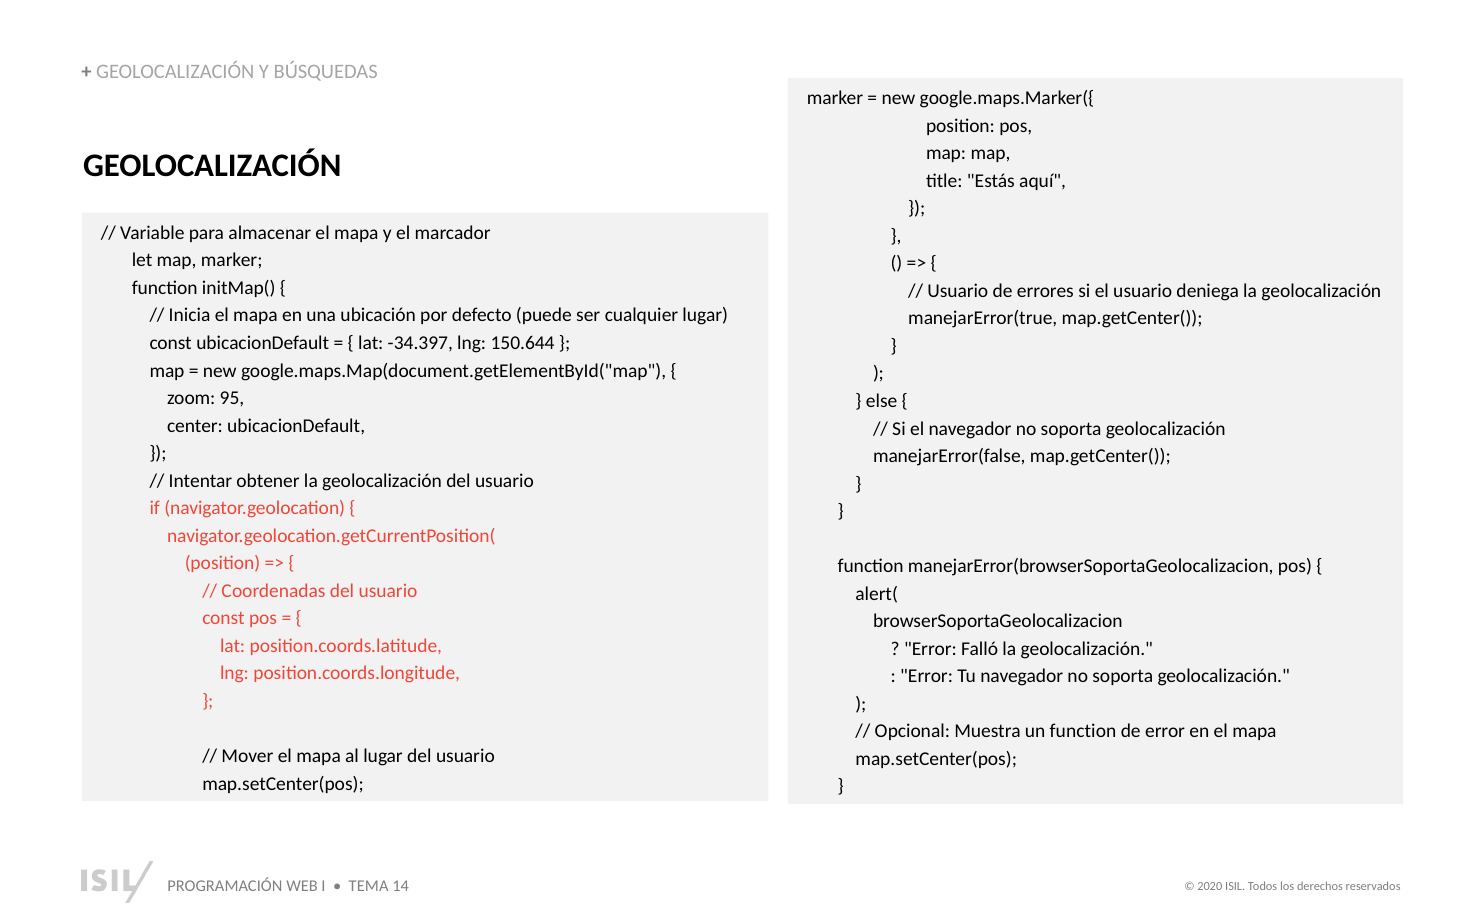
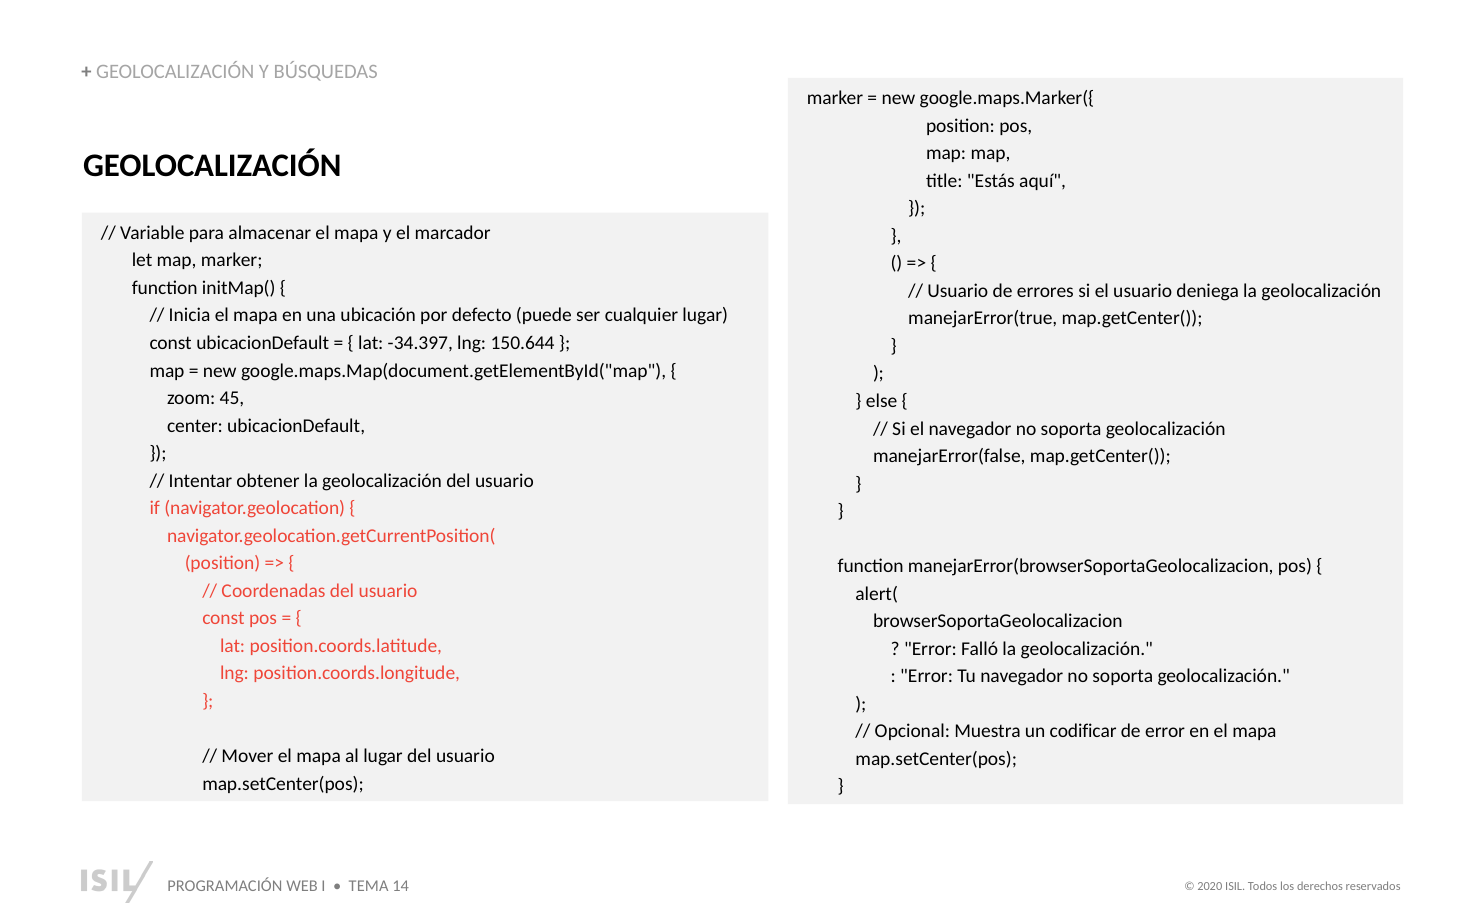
95: 95 -> 45 (232, 398)
un function: function -> codificar (1083, 732)
